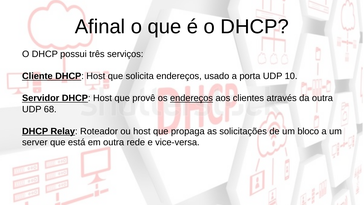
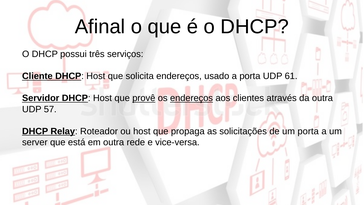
10: 10 -> 61 (291, 76)
provê underline: none -> present (144, 98)
68: 68 -> 57 (50, 109)
um bloco: bloco -> porta (308, 131)
